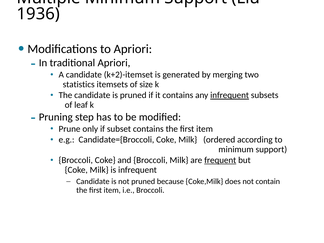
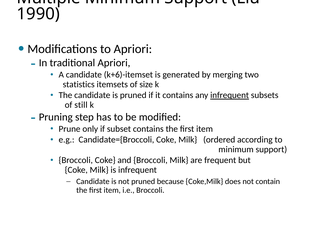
1936: 1936 -> 1990 (38, 14)
k+2)-itemset: k+2)-itemset -> k+6)-itemset (128, 75)
leaf: leaf -> still (81, 105)
frequent underline: present -> none (220, 160)
